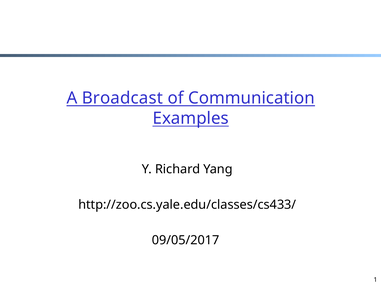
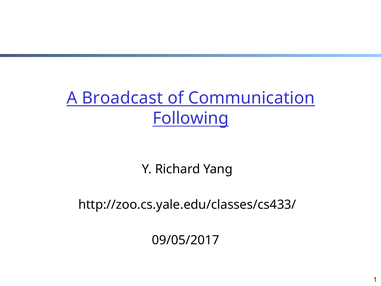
Examples: Examples -> Following (191, 118)
